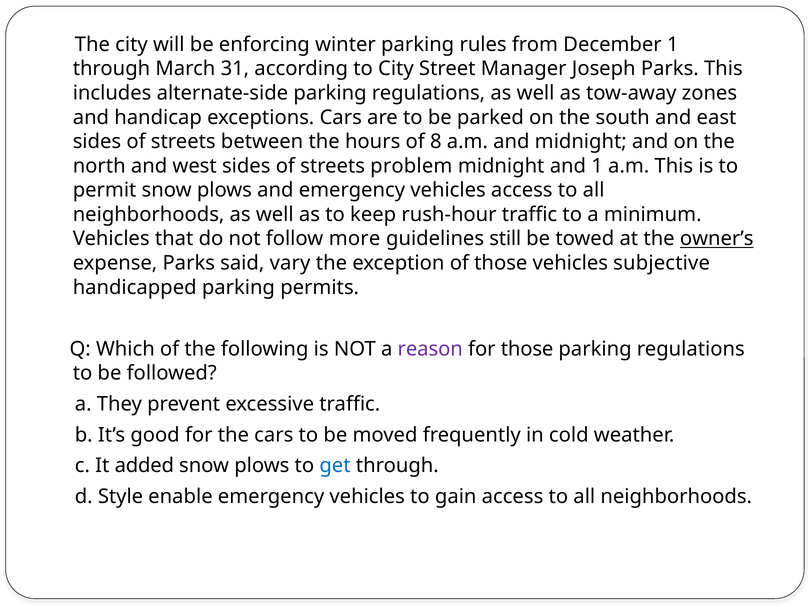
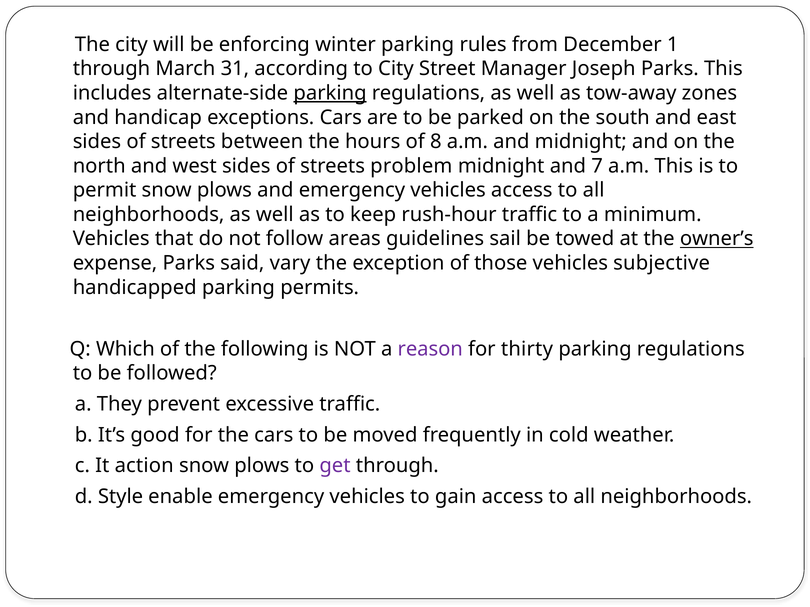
parking underline: none -> present (330, 93)
and 1: 1 -> 7 (597, 166)
more: more -> areas (355, 239)
still: still -> sail (505, 239)
for those: those -> thirty (527, 349)
added: added -> action (144, 466)
get colour: blue -> purple (335, 466)
